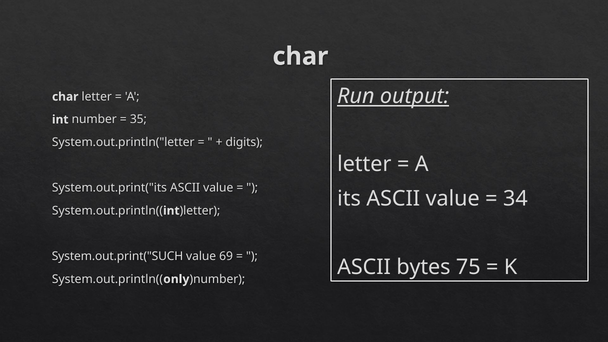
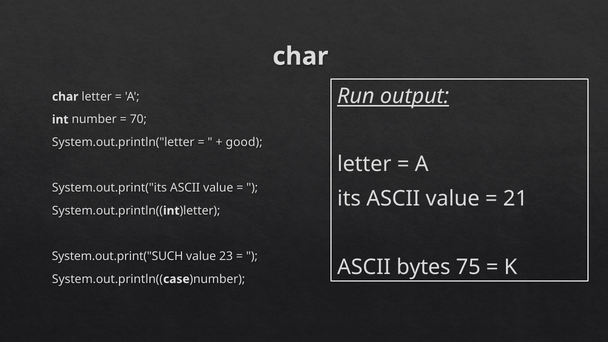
35: 35 -> 70 (138, 120)
digits: digits -> good (244, 142)
34: 34 -> 21 (515, 199)
69: 69 -> 23 (226, 256)
only: only -> case (176, 279)
